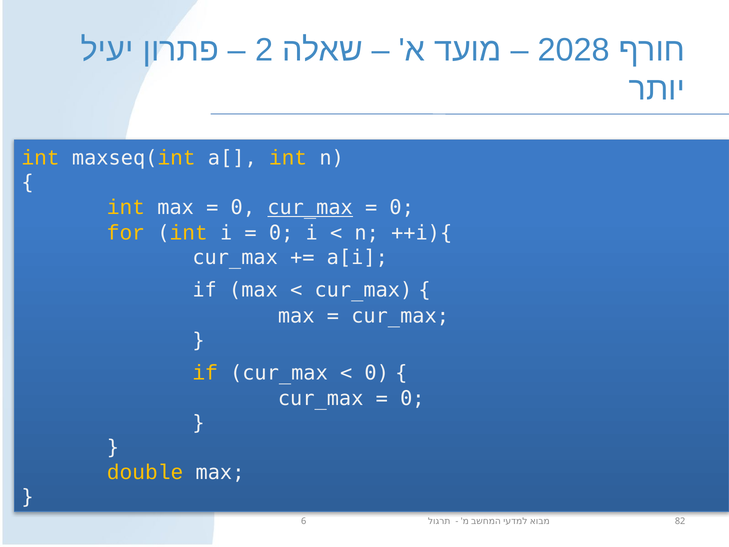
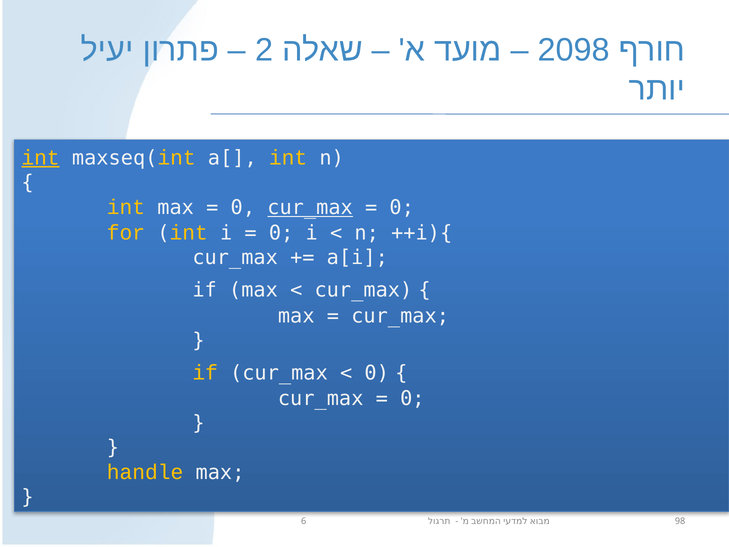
2028: 2028 -> 2098 (574, 50)
int underline: none -> present (41, 157)
double: double -> handle (145, 472)
82: 82 -> 98 (680, 521)
